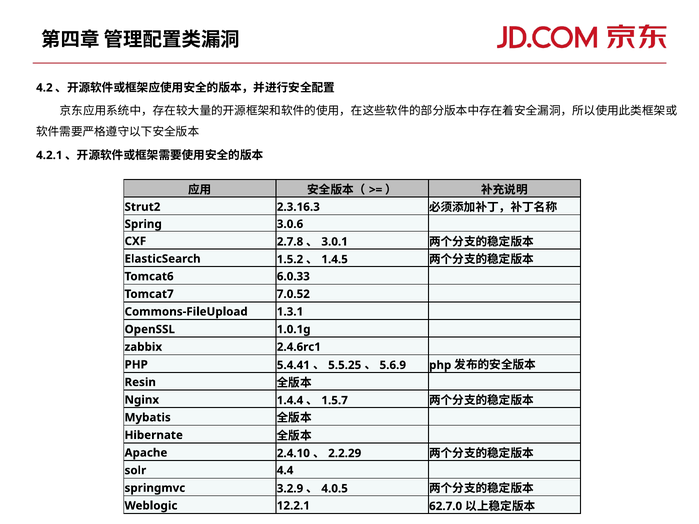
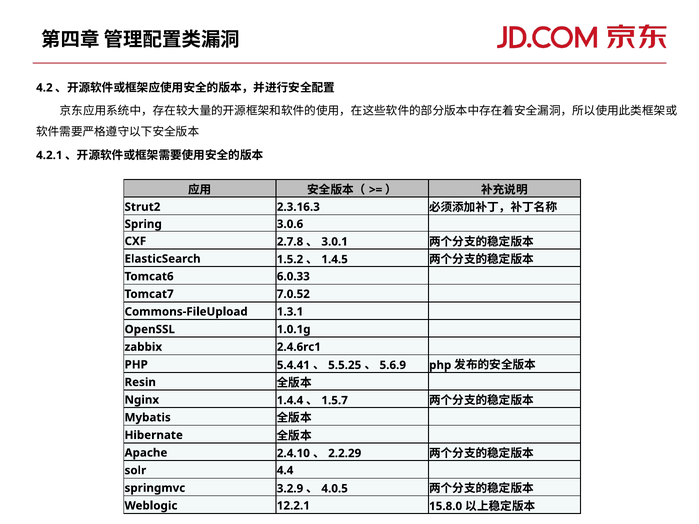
62.7.0: 62.7.0 -> 15.8.0 (446, 506)
